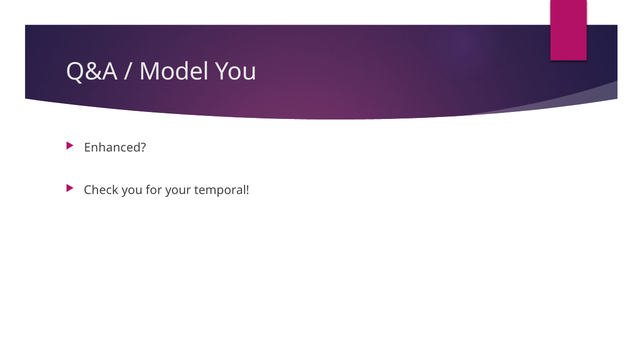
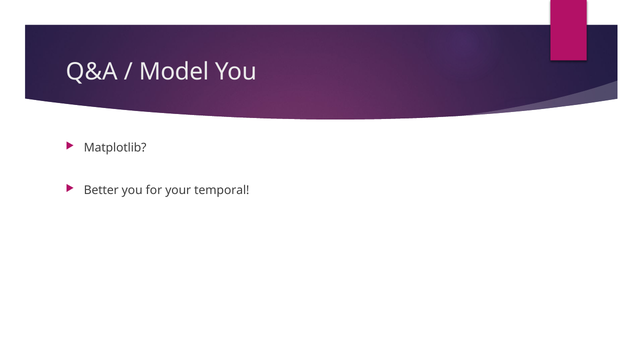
Enhanced: Enhanced -> Matplotlib (115, 148)
Check: Check -> Better (101, 190)
